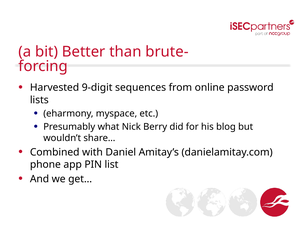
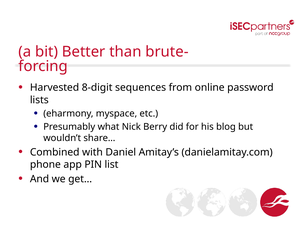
9-digit: 9-digit -> 8-digit (97, 88)
